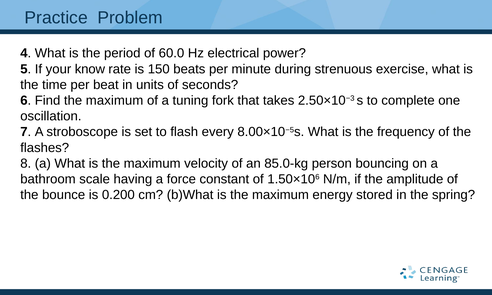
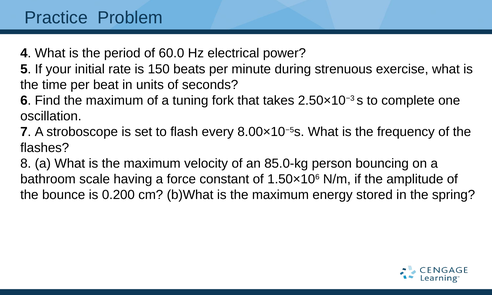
know: know -> initial (90, 69)
